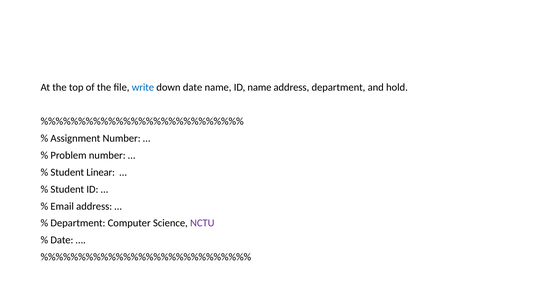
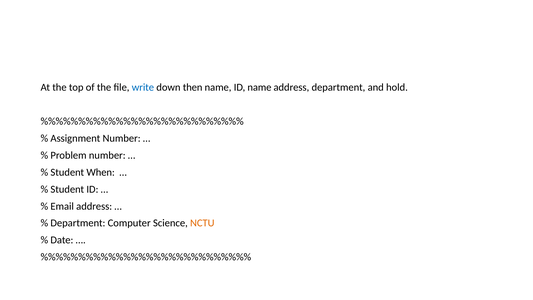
down date: date -> then (193, 87)
Linear: Linear -> When (101, 172)
NCTU colour: purple -> orange (202, 223)
